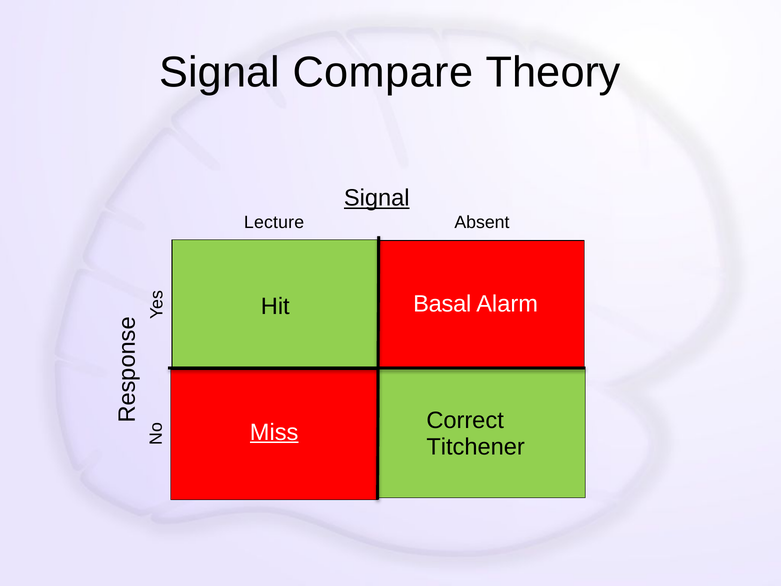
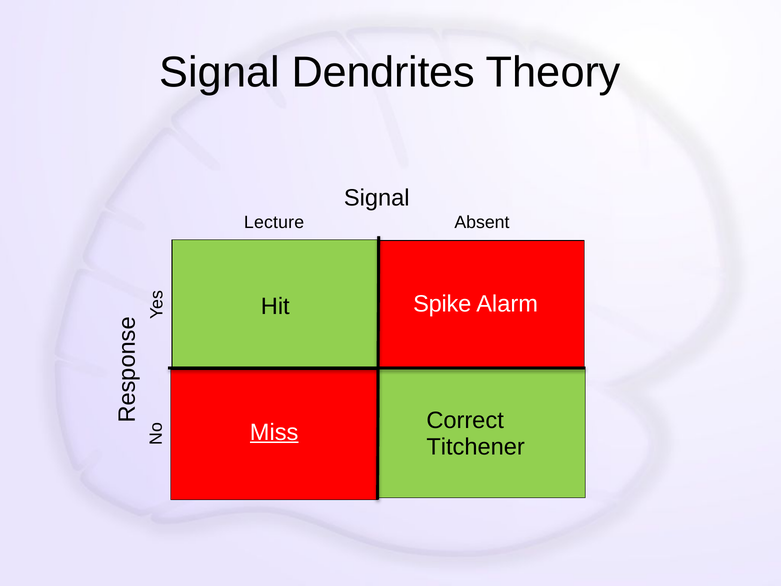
Compare: Compare -> Dendrites (383, 73)
Signal underline: present -> none (377, 198)
Basal: Basal -> Spike (442, 304)
